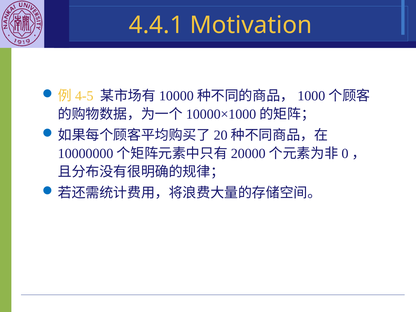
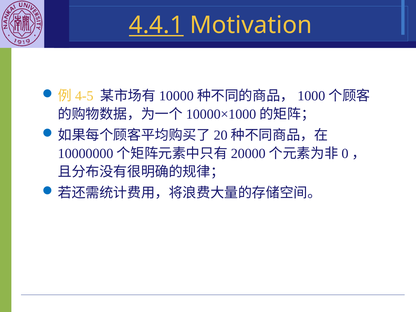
4.4.1 underline: none -> present (156, 25)
